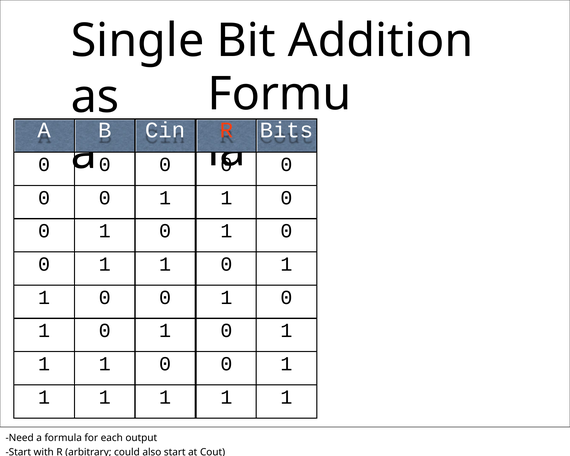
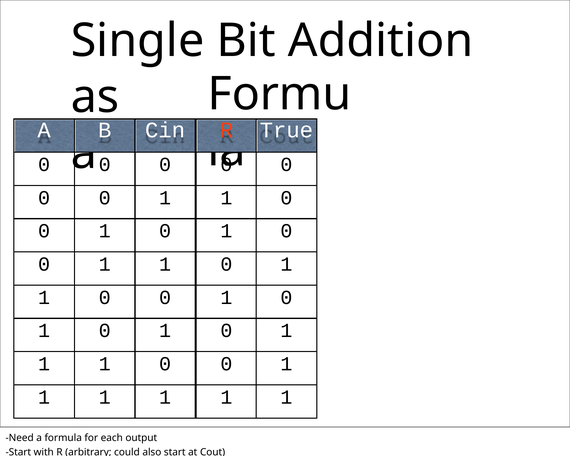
Bits: Bits -> True (286, 130)
